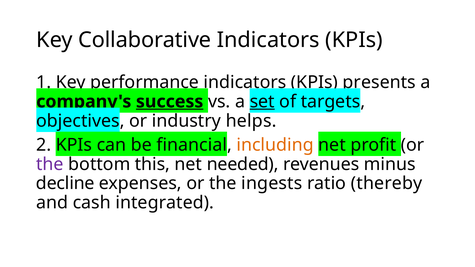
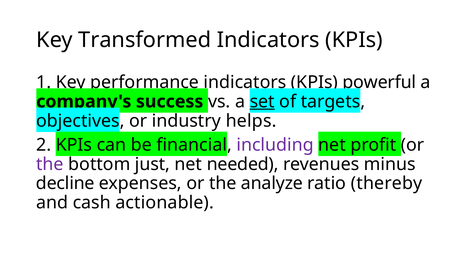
Collaborative: Collaborative -> Transformed (145, 40)
presents: presents -> powerful (379, 82)
success underline: present -> none (170, 102)
including colour: orange -> purple (275, 145)
this: this -> just (152, 164)
ingests: ingests -> analyze (272, 184)
integrated: integrated -> actionable (165, 203)
